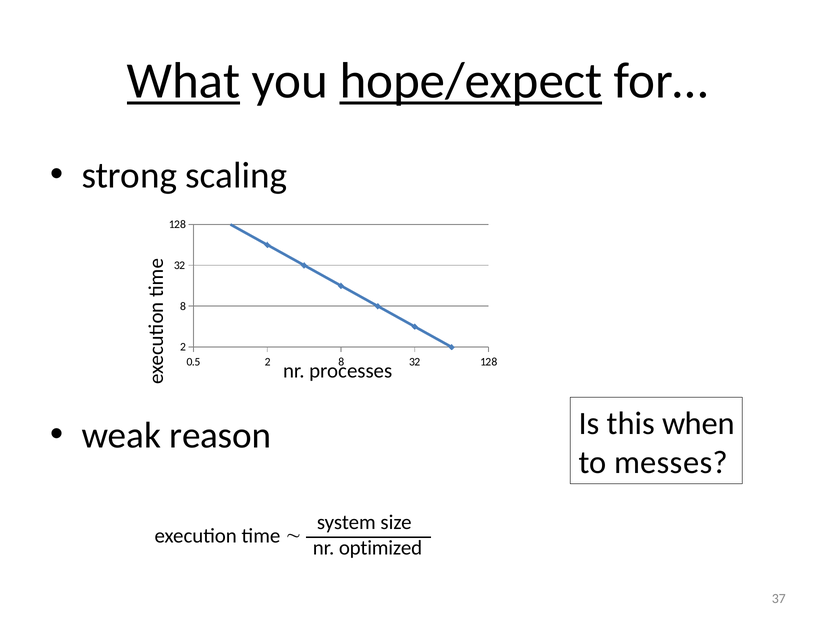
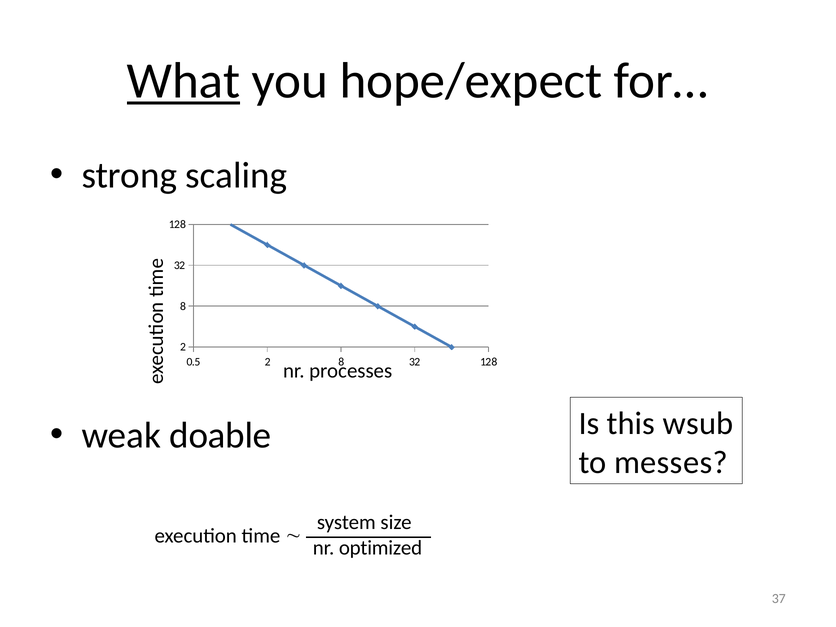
hope/expect underline: present -> none (471, 81)
when: when -> wsub (698, 423)
reason: reason -> doable (220, 436)
